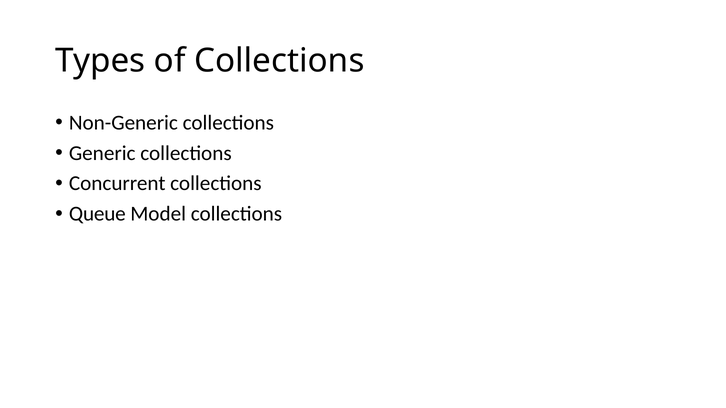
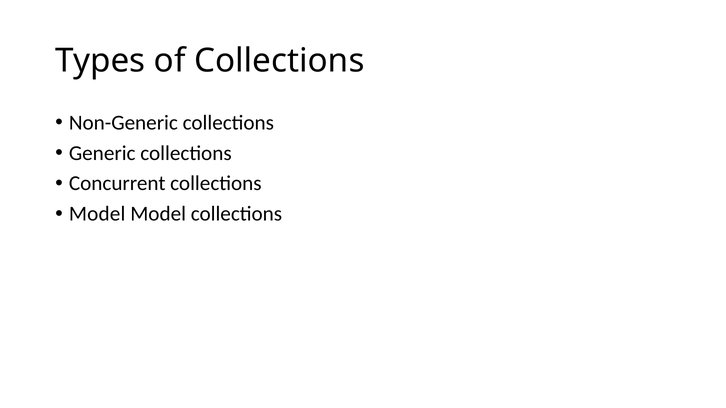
Queue: Queue -> Model (97, 214)
